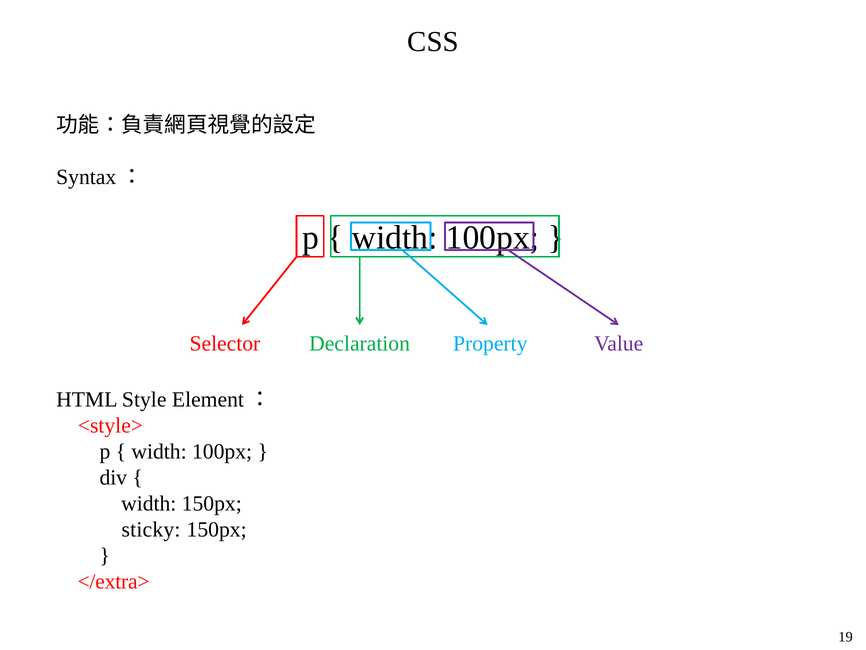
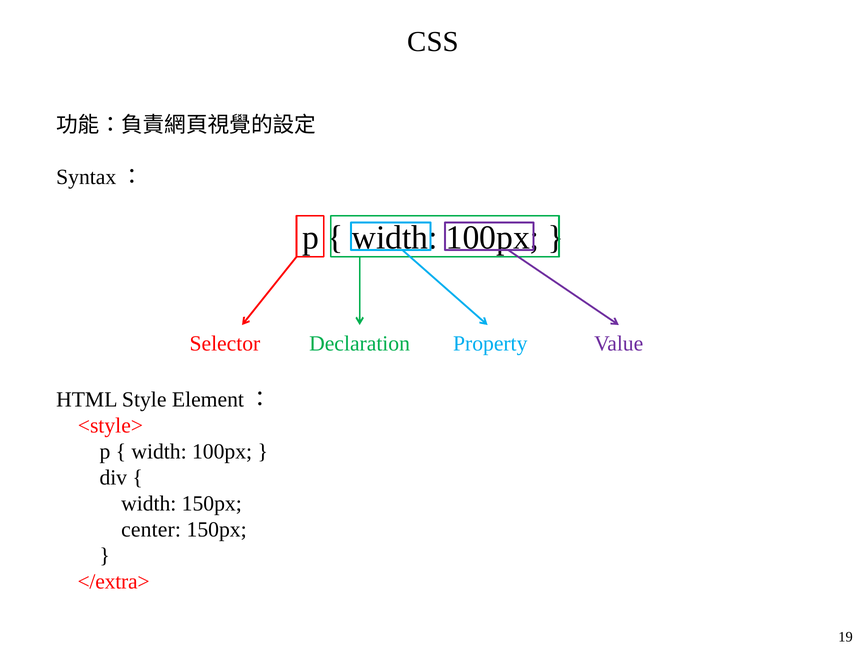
sticky: sticky -> center (151, 529)
